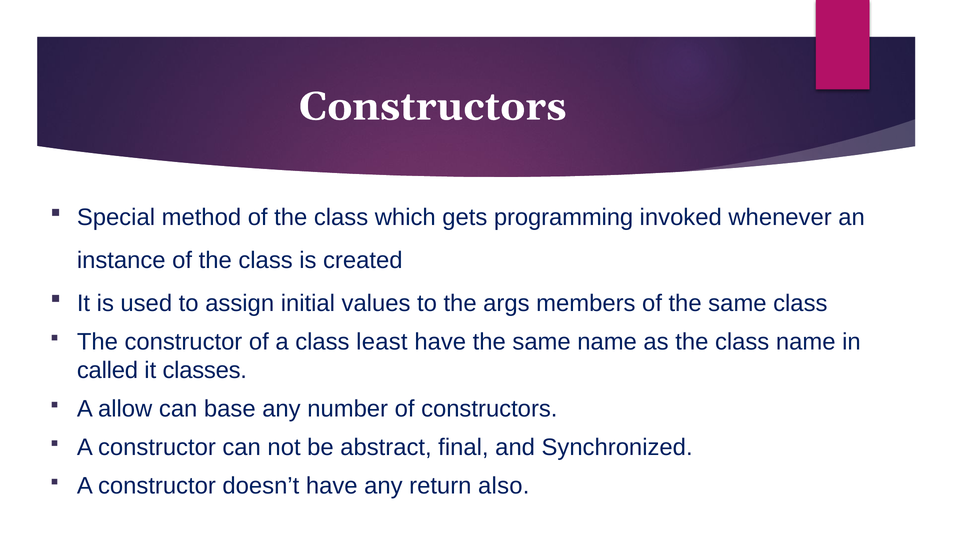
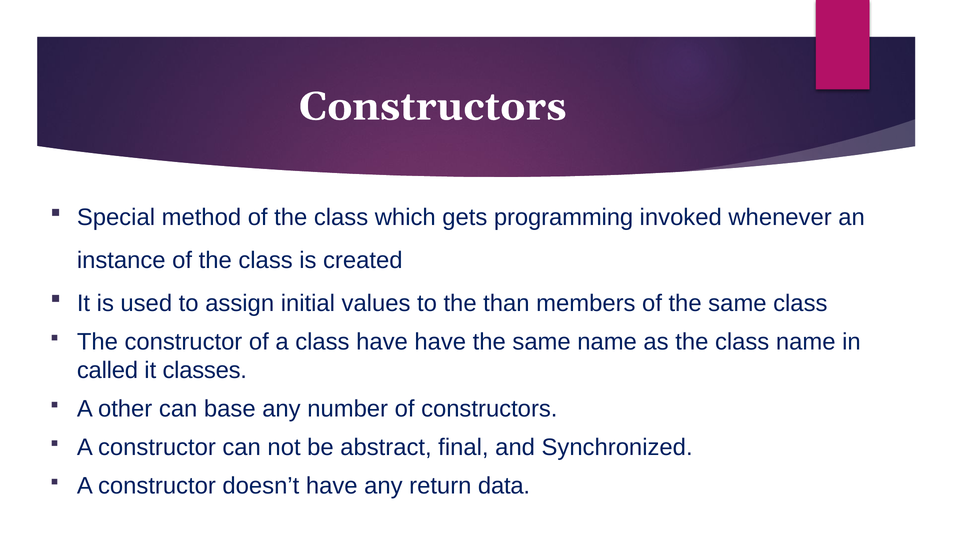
args: args -> than (506, 303)
class least: least -> have (382, 342)
allow: allow -> other (125, 409)
also: also -> data (504, 486)
